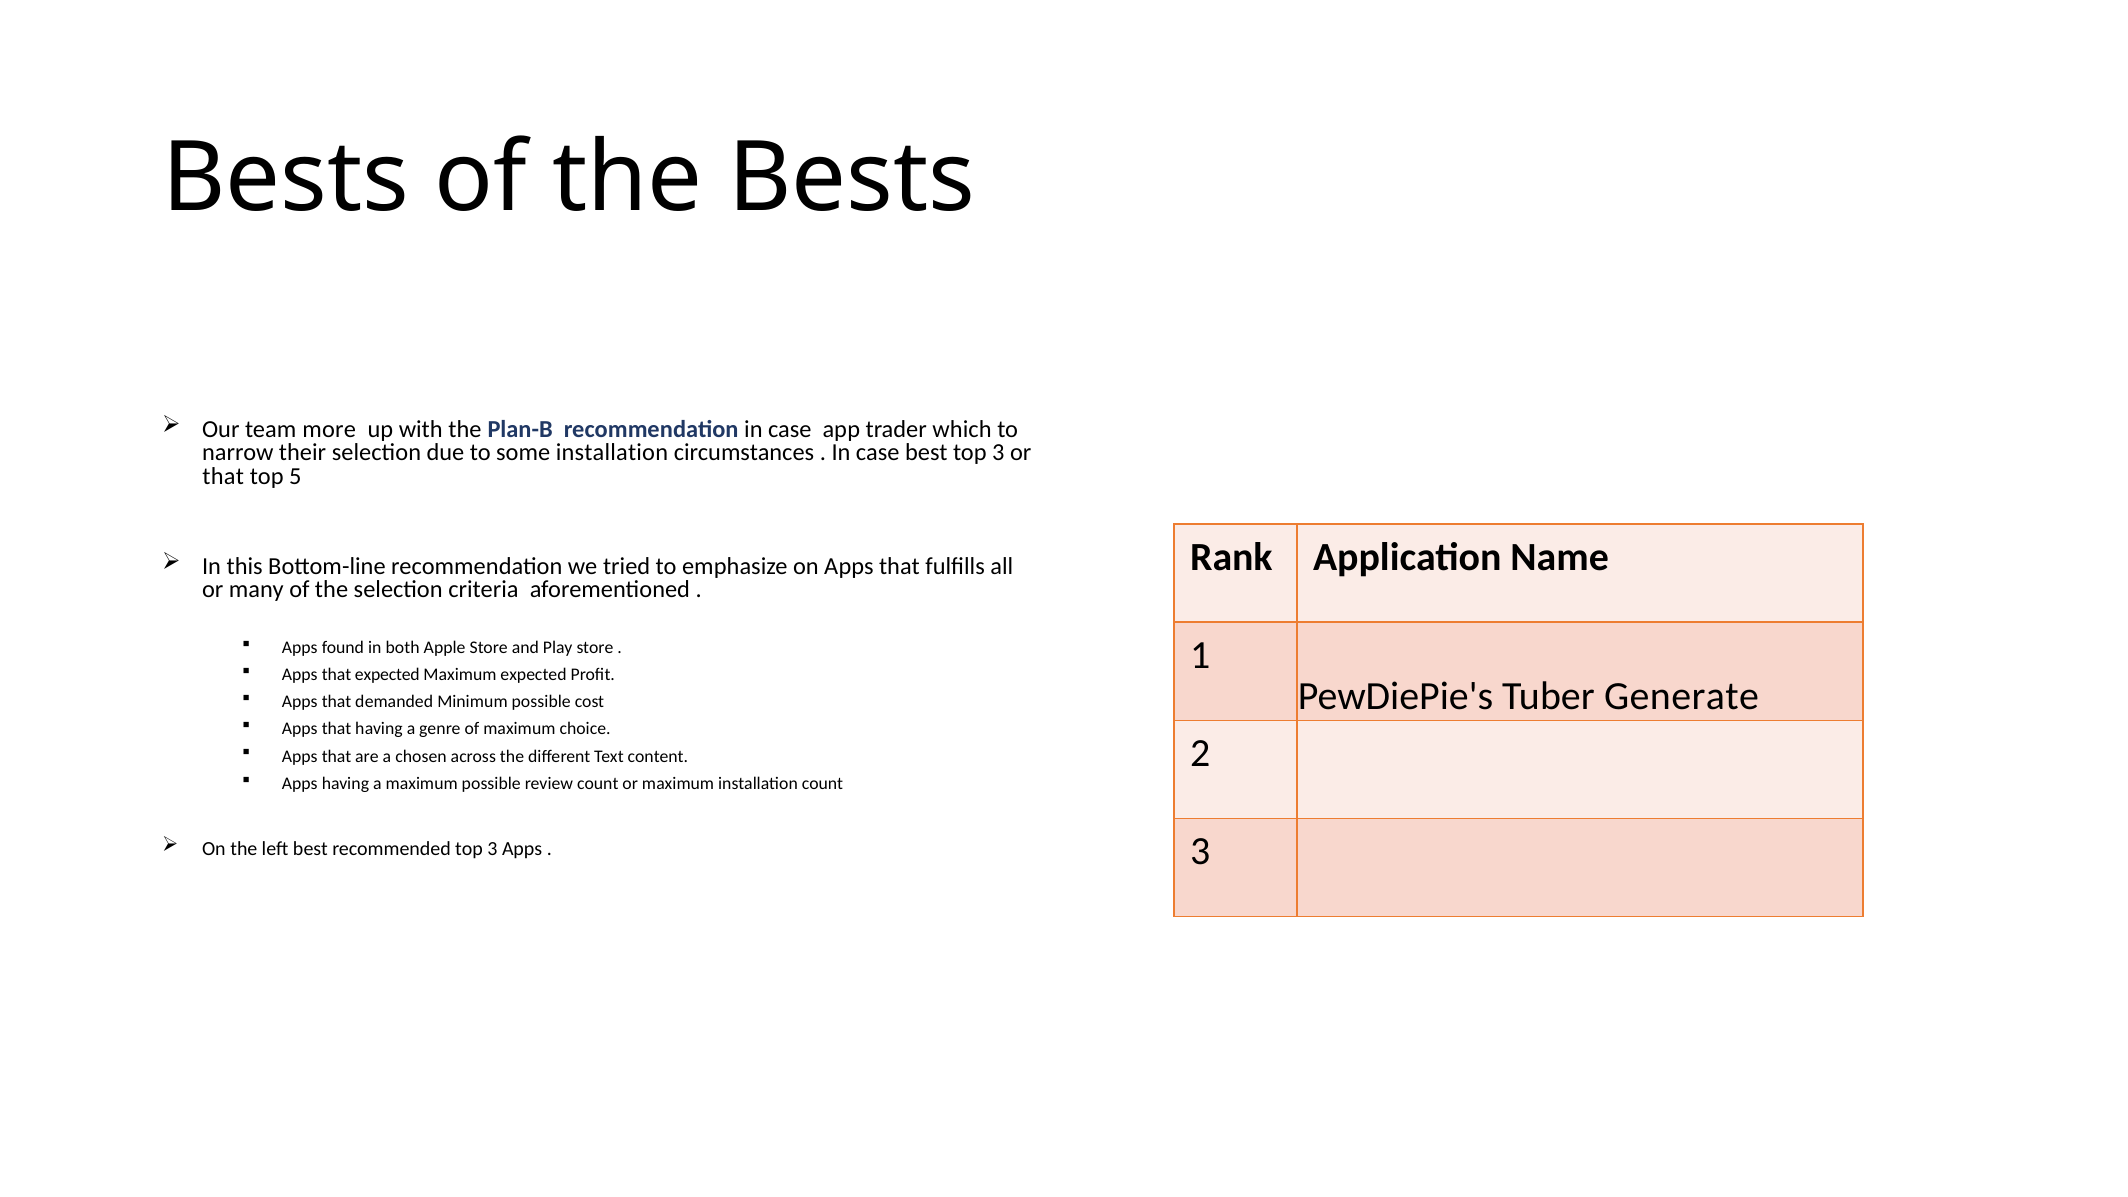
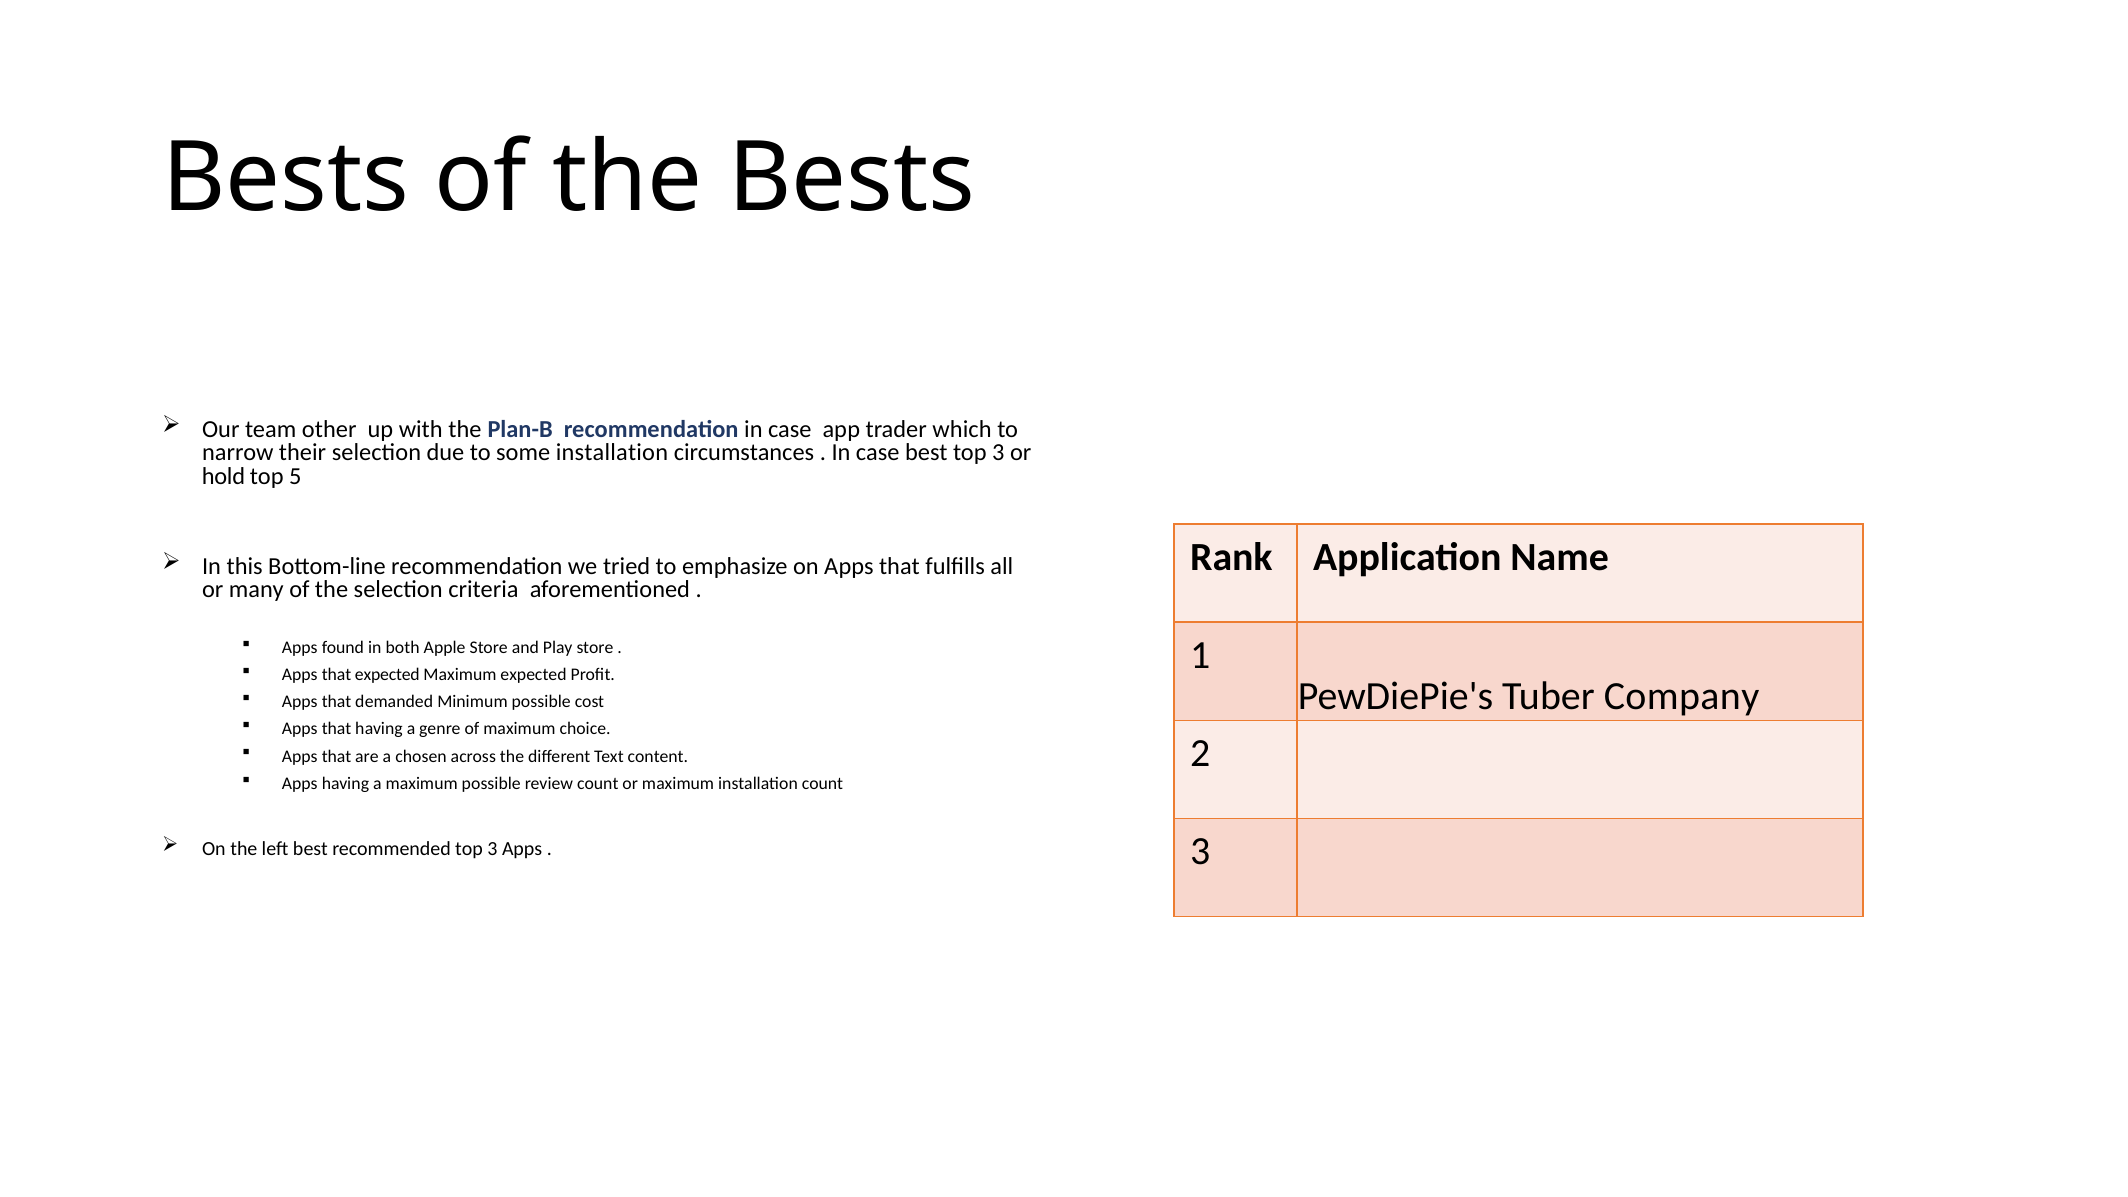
more: more -> other (329, 429)
that: that -> hold (223, 476)
Generate: Generate -> Company (1682, 697)
